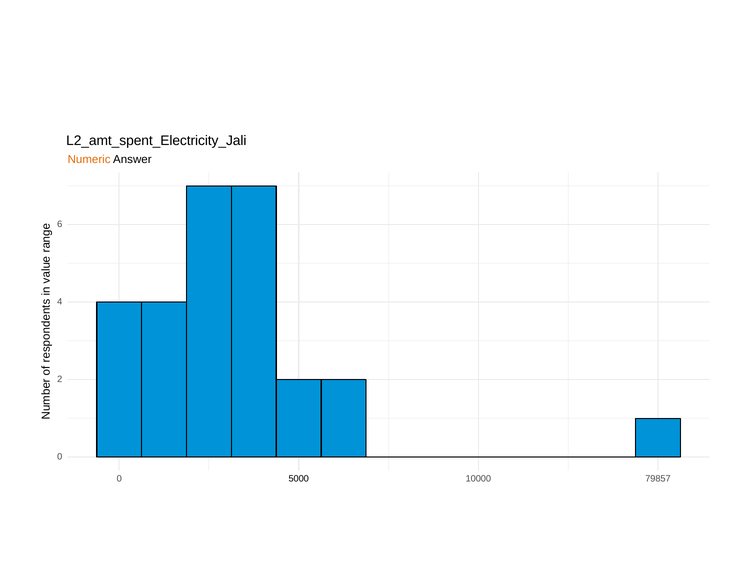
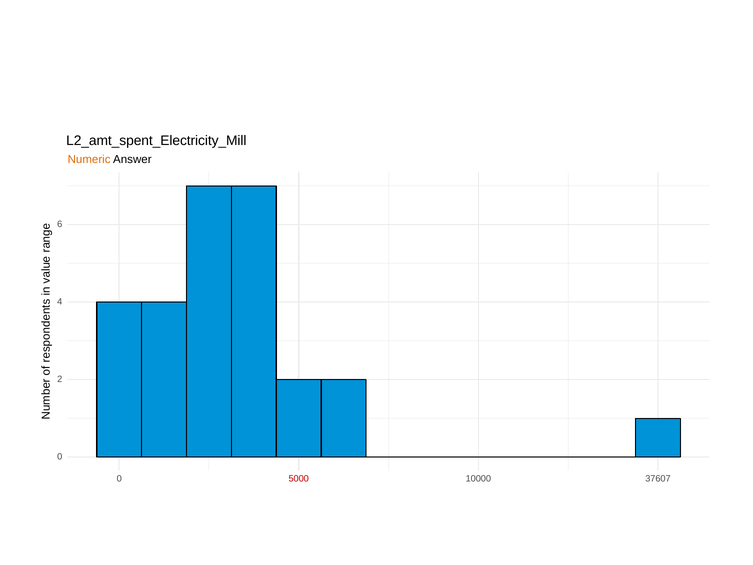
L2_amt_spent_Electricity_Jali: L2_amt_spent_Electricity_Jali -> L2_amt_spent_Electricity_Mill (156, 140)
5000 colour: black -> red (299, 479)
79857: 79857 -> 37607 (658, 479)
